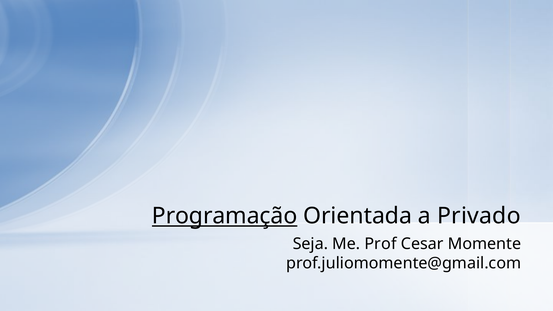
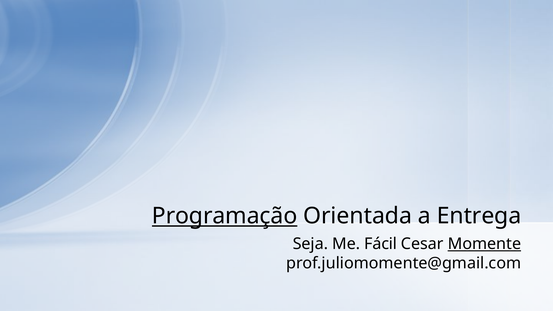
Privado: Privado -> Entrega (479, 216)
Prof: Prof -> Fácil (381, 244)
Momente underline: none -> present (484, 244)
